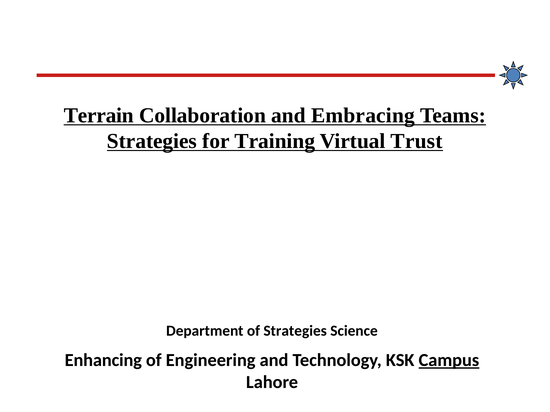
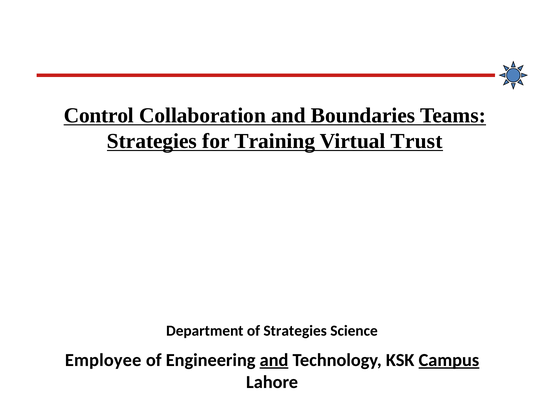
Terrain: Terrain -> Control (99, 116)
Embracing: Embracing -> Boundaries (363, 116)
Enhancing: Enhancing -> Employee (103, 361)
and underline: none -> present (274, 361)
